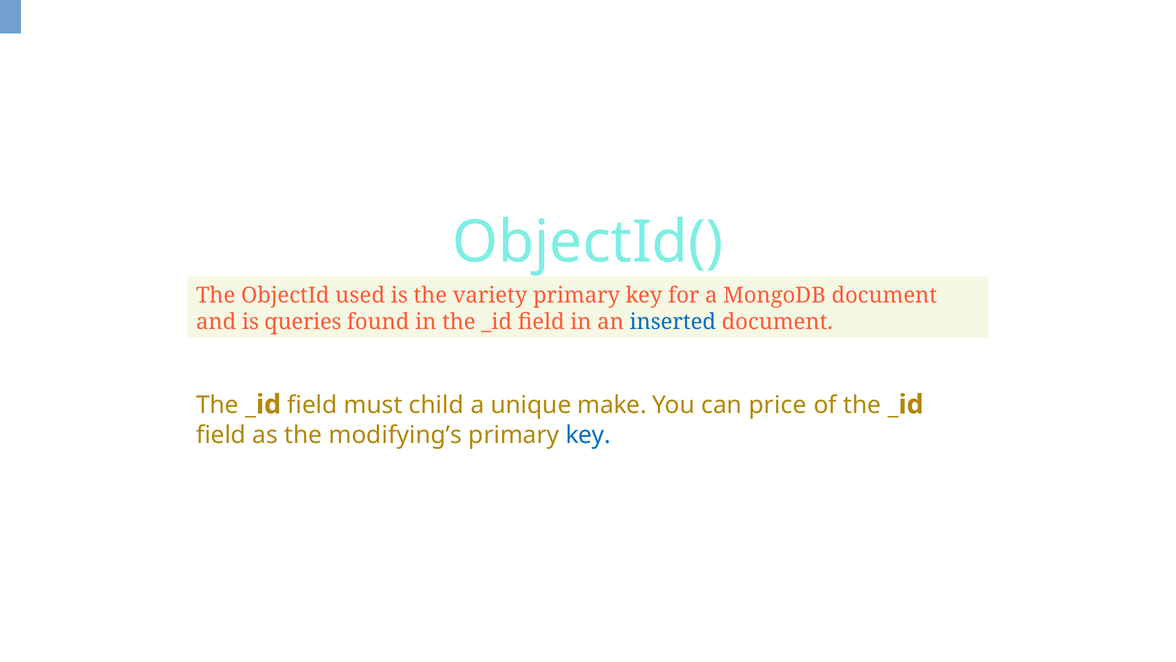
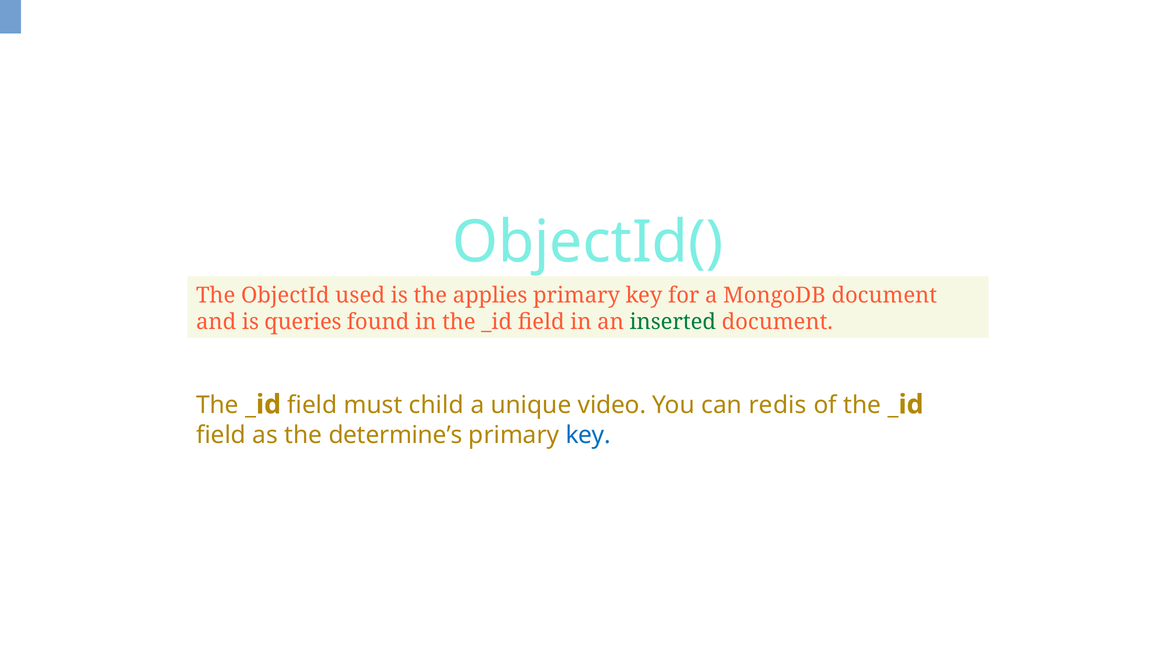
variety: variety -> applies (490, 295)
inserted colour: blue -> green (673, 322)
make: make -> video (612, 405)
price: price -> redis (778, 405)
modifying’s: modifying’s -> determine’s (395, 435)
